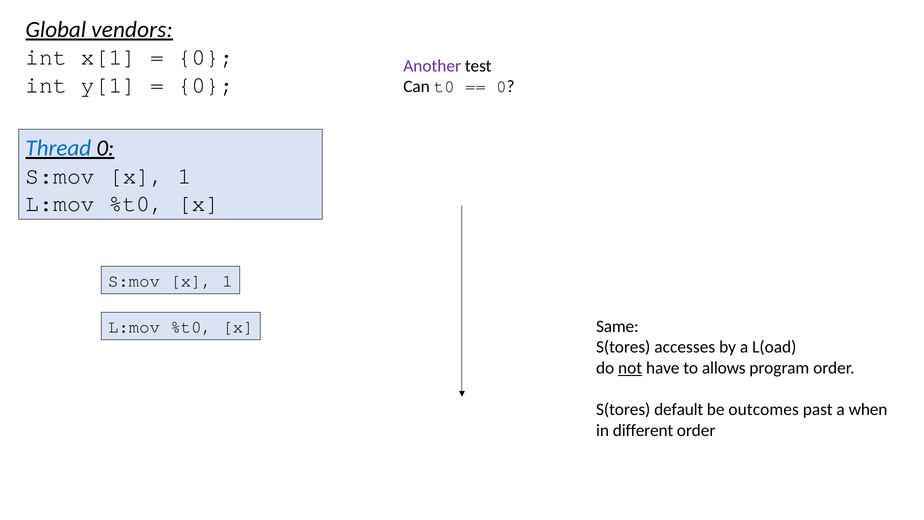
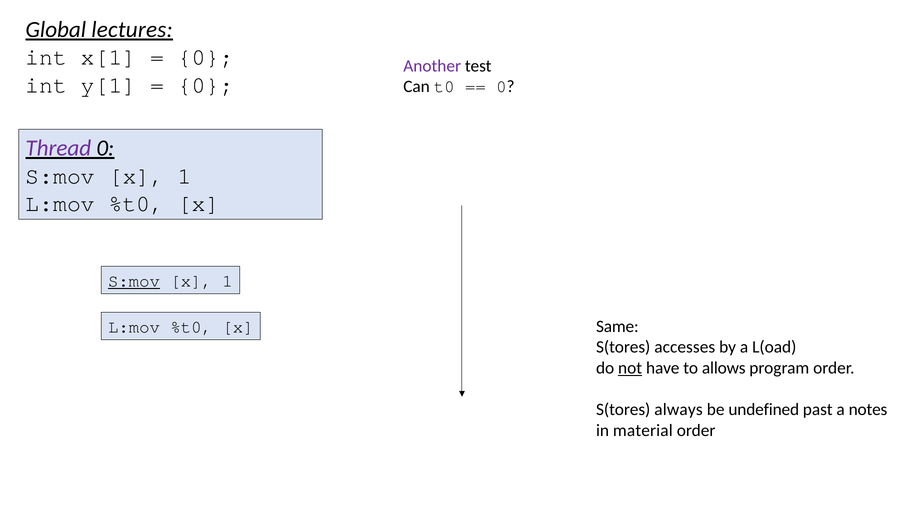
vendors: vendors -> lectures (132, 30)
Thread colour: blue -> purple (58, 148)
S:mov underline: none -> present (134, 281)
default: default -> always (679, 409)
outcomes: outcomes -> undefined (764, 409)
when: when -> notes (868, 409)
different: different -> material (643, 430)
